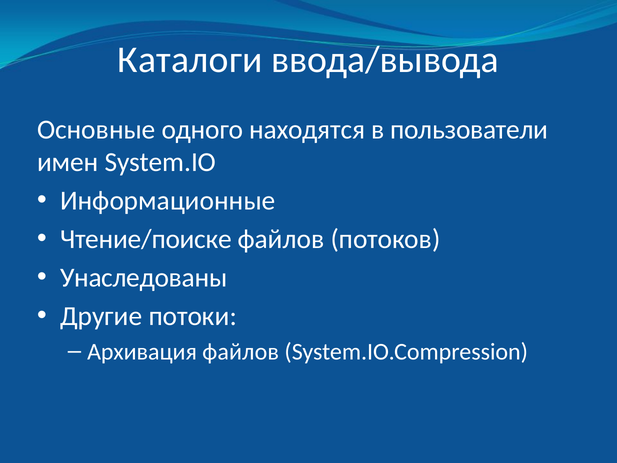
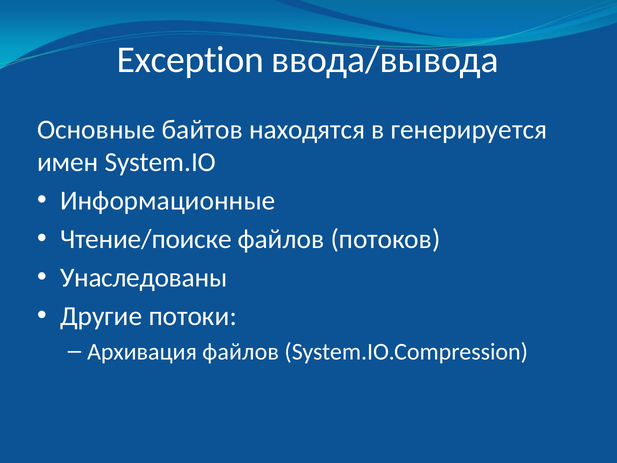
Каталоги: Каталоги -> Exception (190, 60)
одного: одного -> байтов (202, 129)
пользователи: пользователи -> генерируется (469, 129)
